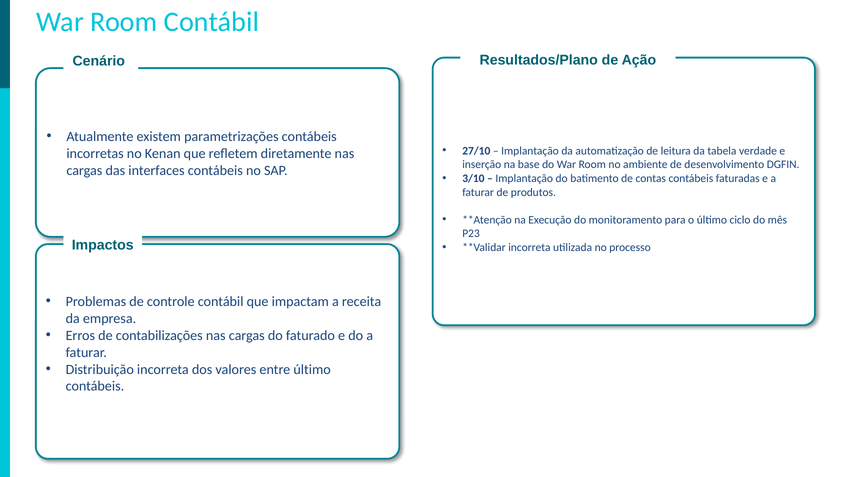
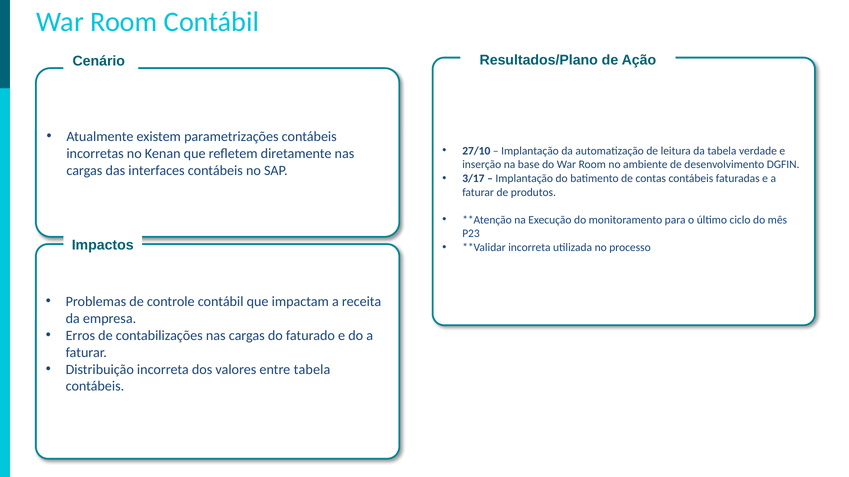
3/10: 3/10 -> 3/17 (473, 179)
entre último: último -> tabela (312, 370)
